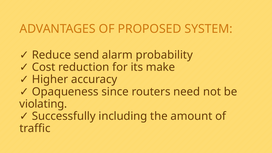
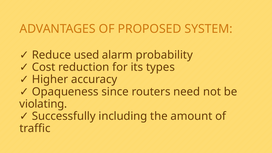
send: send -> used (87, 55)
make: make -> types (160, 67)
